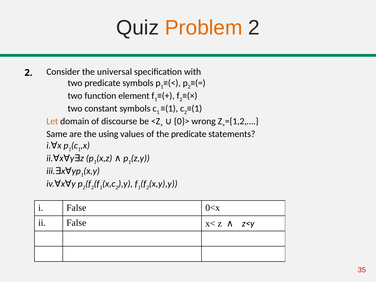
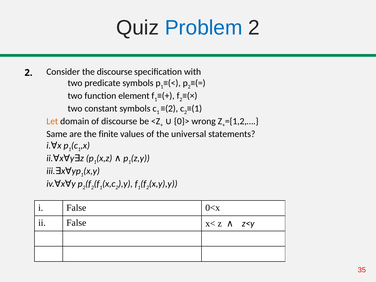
Problem colour: orange -> blue (204, 28)
the universal: universal -> discourse (115, 72)
≡(1: ≡(1 -> ≡(2 (169, 109)
using: using -> finite (108, 134)
the predicate: predicate -> universal (189, 134)
